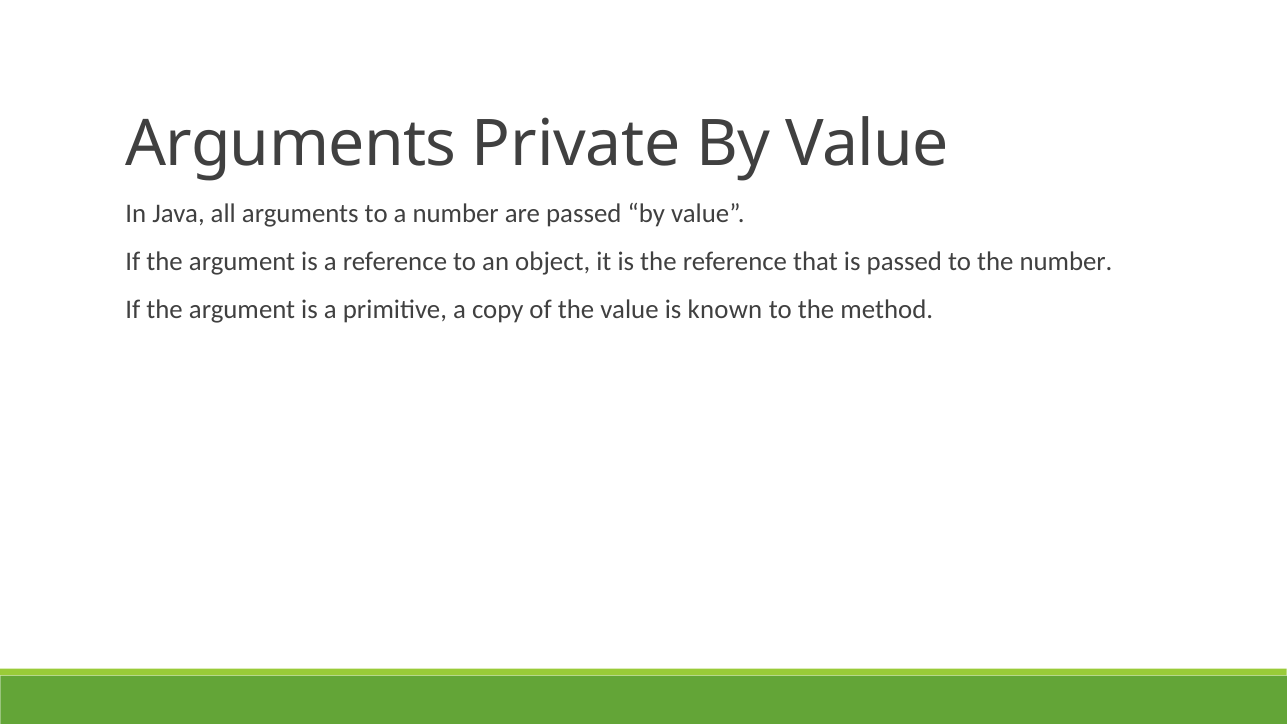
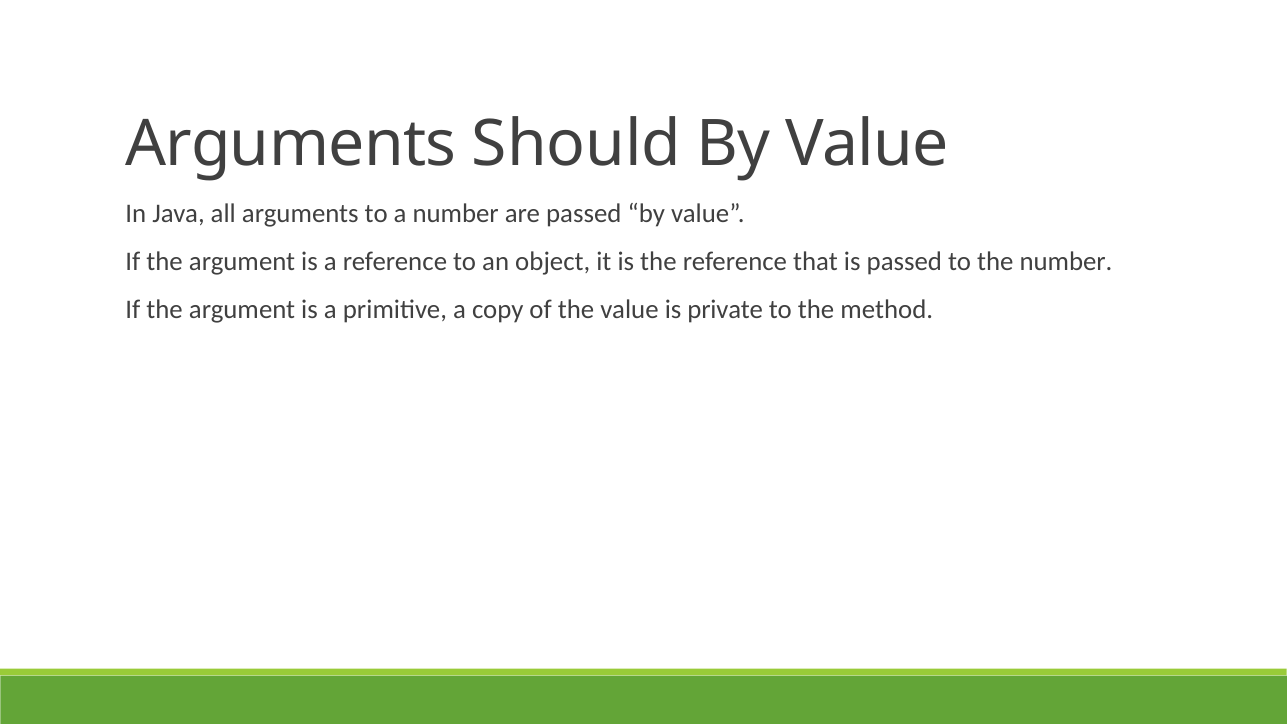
Private: Private -> Should (577, 144)
known: known -> private (725, 309)
